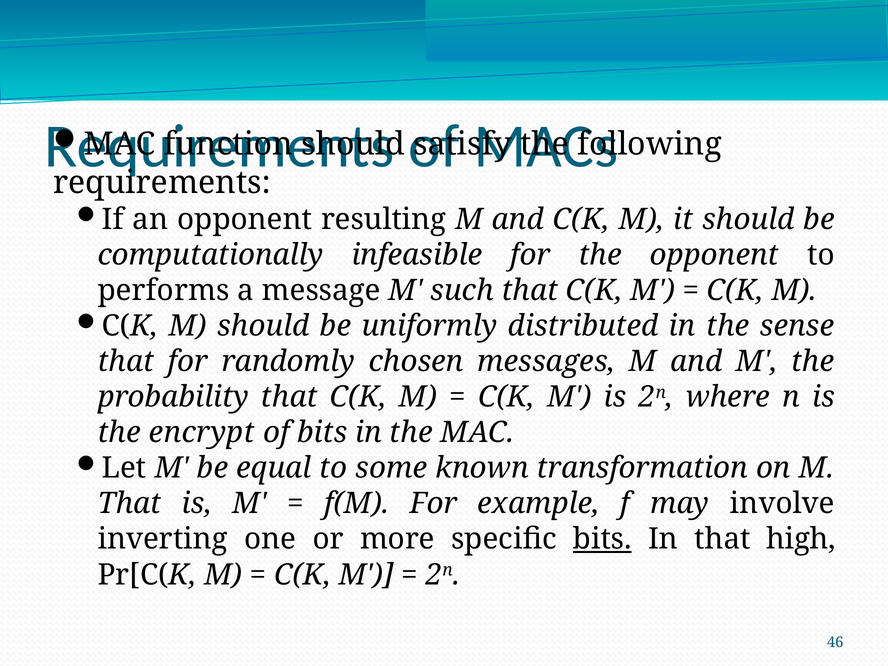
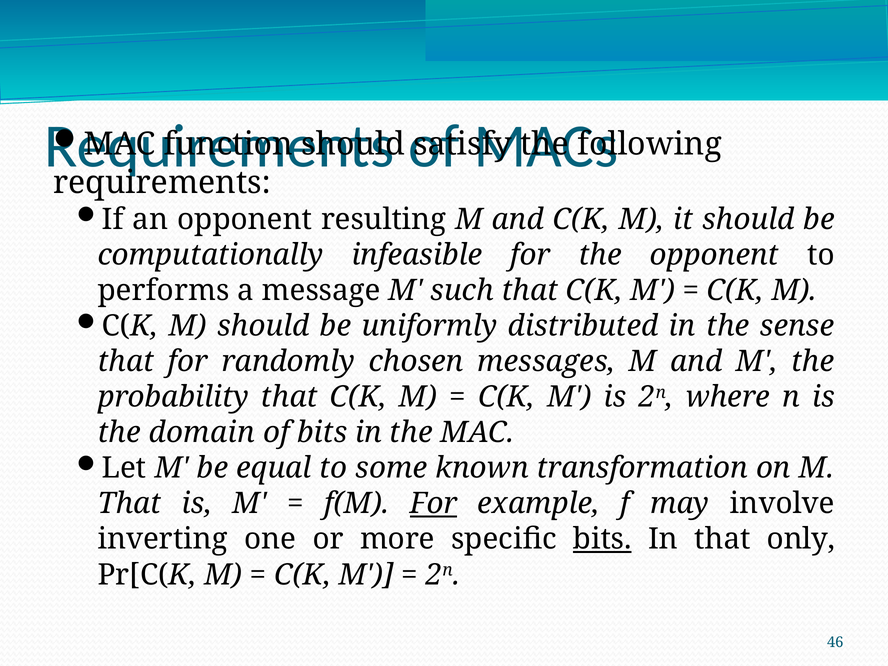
encrypt: encrypt -> domain (202, 433)
For underline: none -> present (433, 504)
high: high -> only (801, 539)
